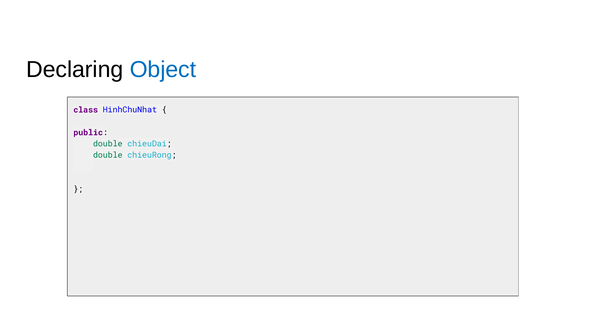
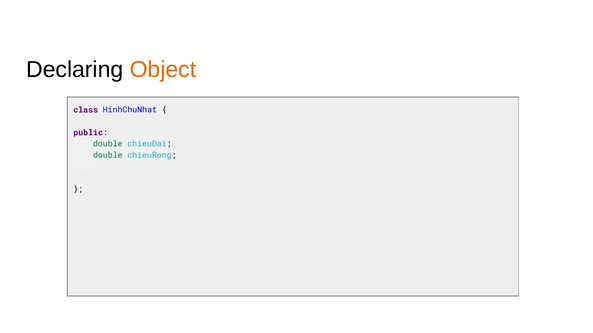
Object colour: blue -> orange (163, 70)
